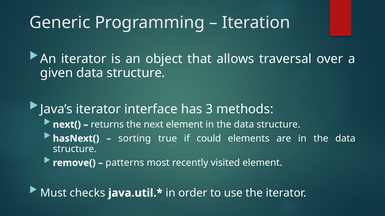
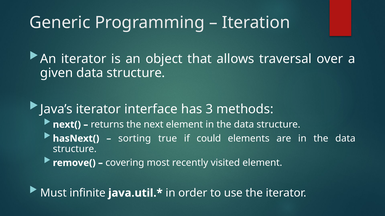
patterns: patterns -> covering (125, 163)
checks: checks -> infinite (88, 193)
